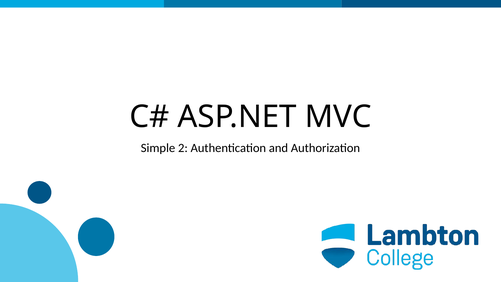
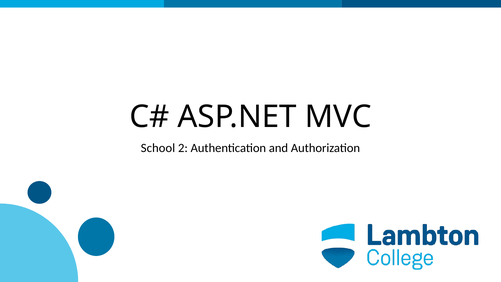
Simple: Simple -> School (158, 148)
